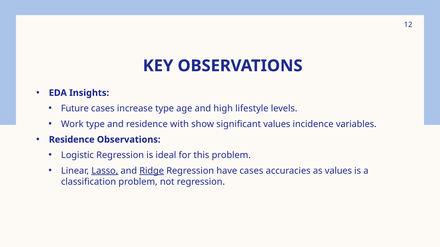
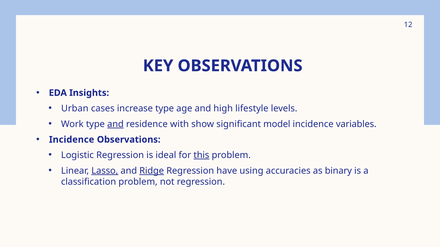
Future: Future -> Urban (75, 109)
and underline: none -> present (115, 124)
significant values: values -> model (277, 124)
Residence: Residence -> Incidence (72, 140)
this underline: none -> present (201, 155)
have cases: cases -> using (251, 171)
as values: values -> binary (338, 171)
